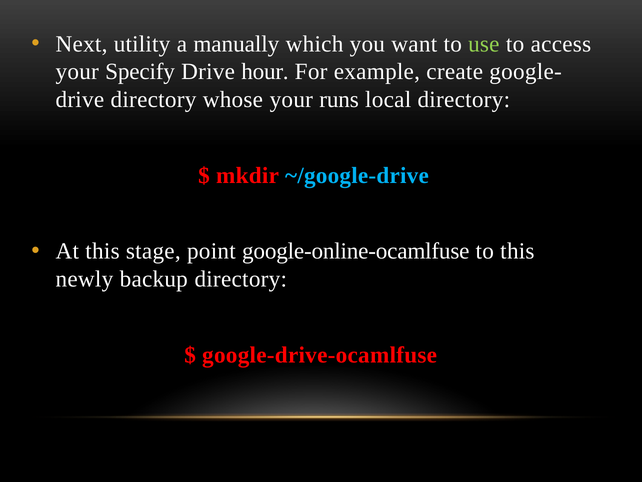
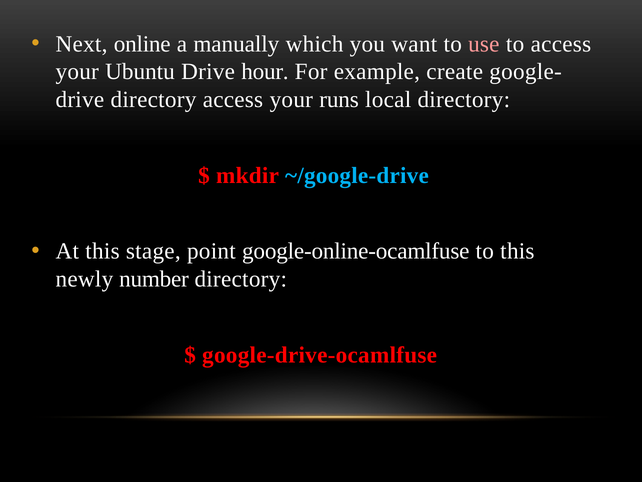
utility: utility -> online (142, 44)
use colour: light green -> pink (484, 44)
Specify: Specify -> Ubuntu (140, 72)
directory whose: whose -> access (233, 100)
backup: backup -> number (154, 279)
